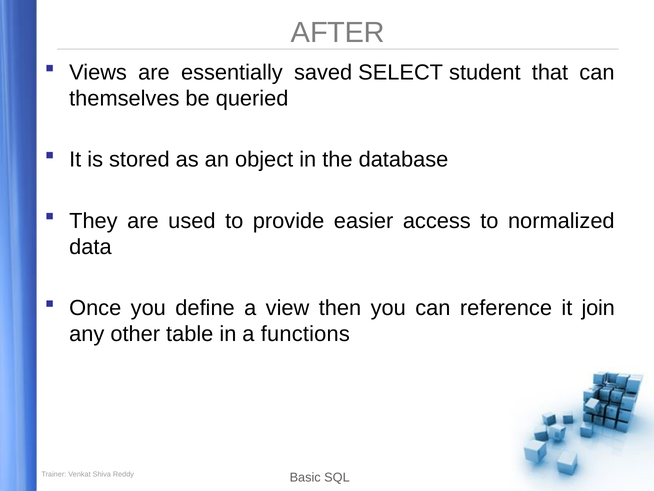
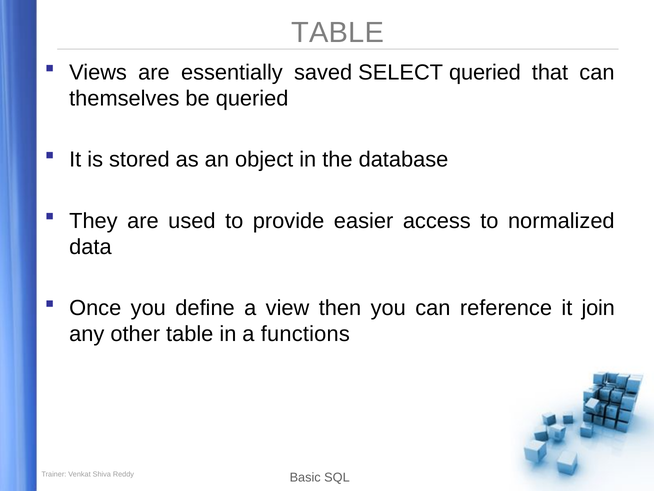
AFTER: AFTER -> TABLE (338, 33)
SELECT student: student -> queried (485, 72)
